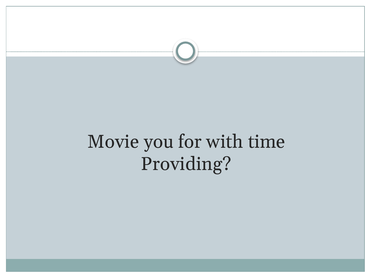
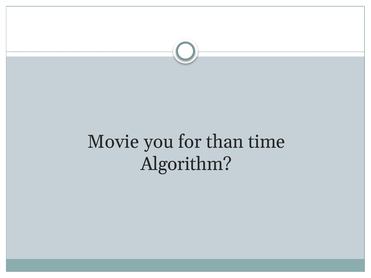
with: with -> than (225, 142)
Providing: Providing -> Algorithm (186, 164)
